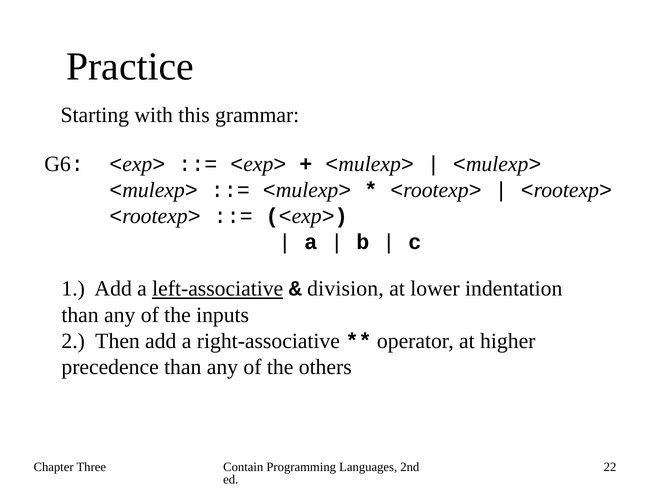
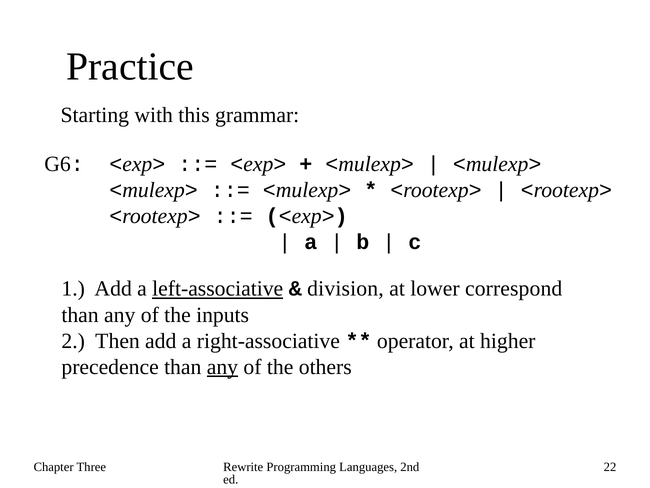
indentation: indentation -> correspond (514, 289)
any underline: none -> present (222, 367)
Contain: Contain -> Rewrite (243, 467)
